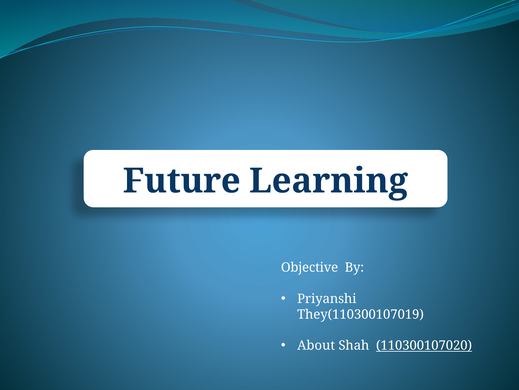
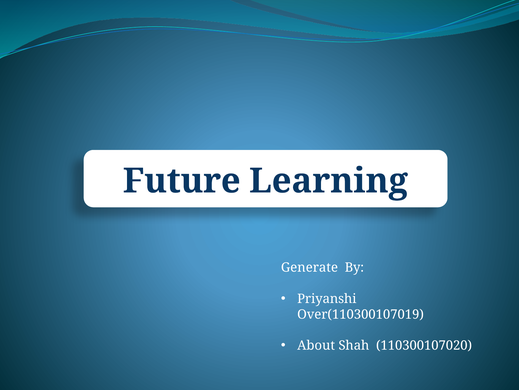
Objective: Objective -> Generate (309, 267)
They(110300107019: They(110300107019 -> Over(110300107019 (361, 314)
110300107020 underline: present -> none (424, 345)
